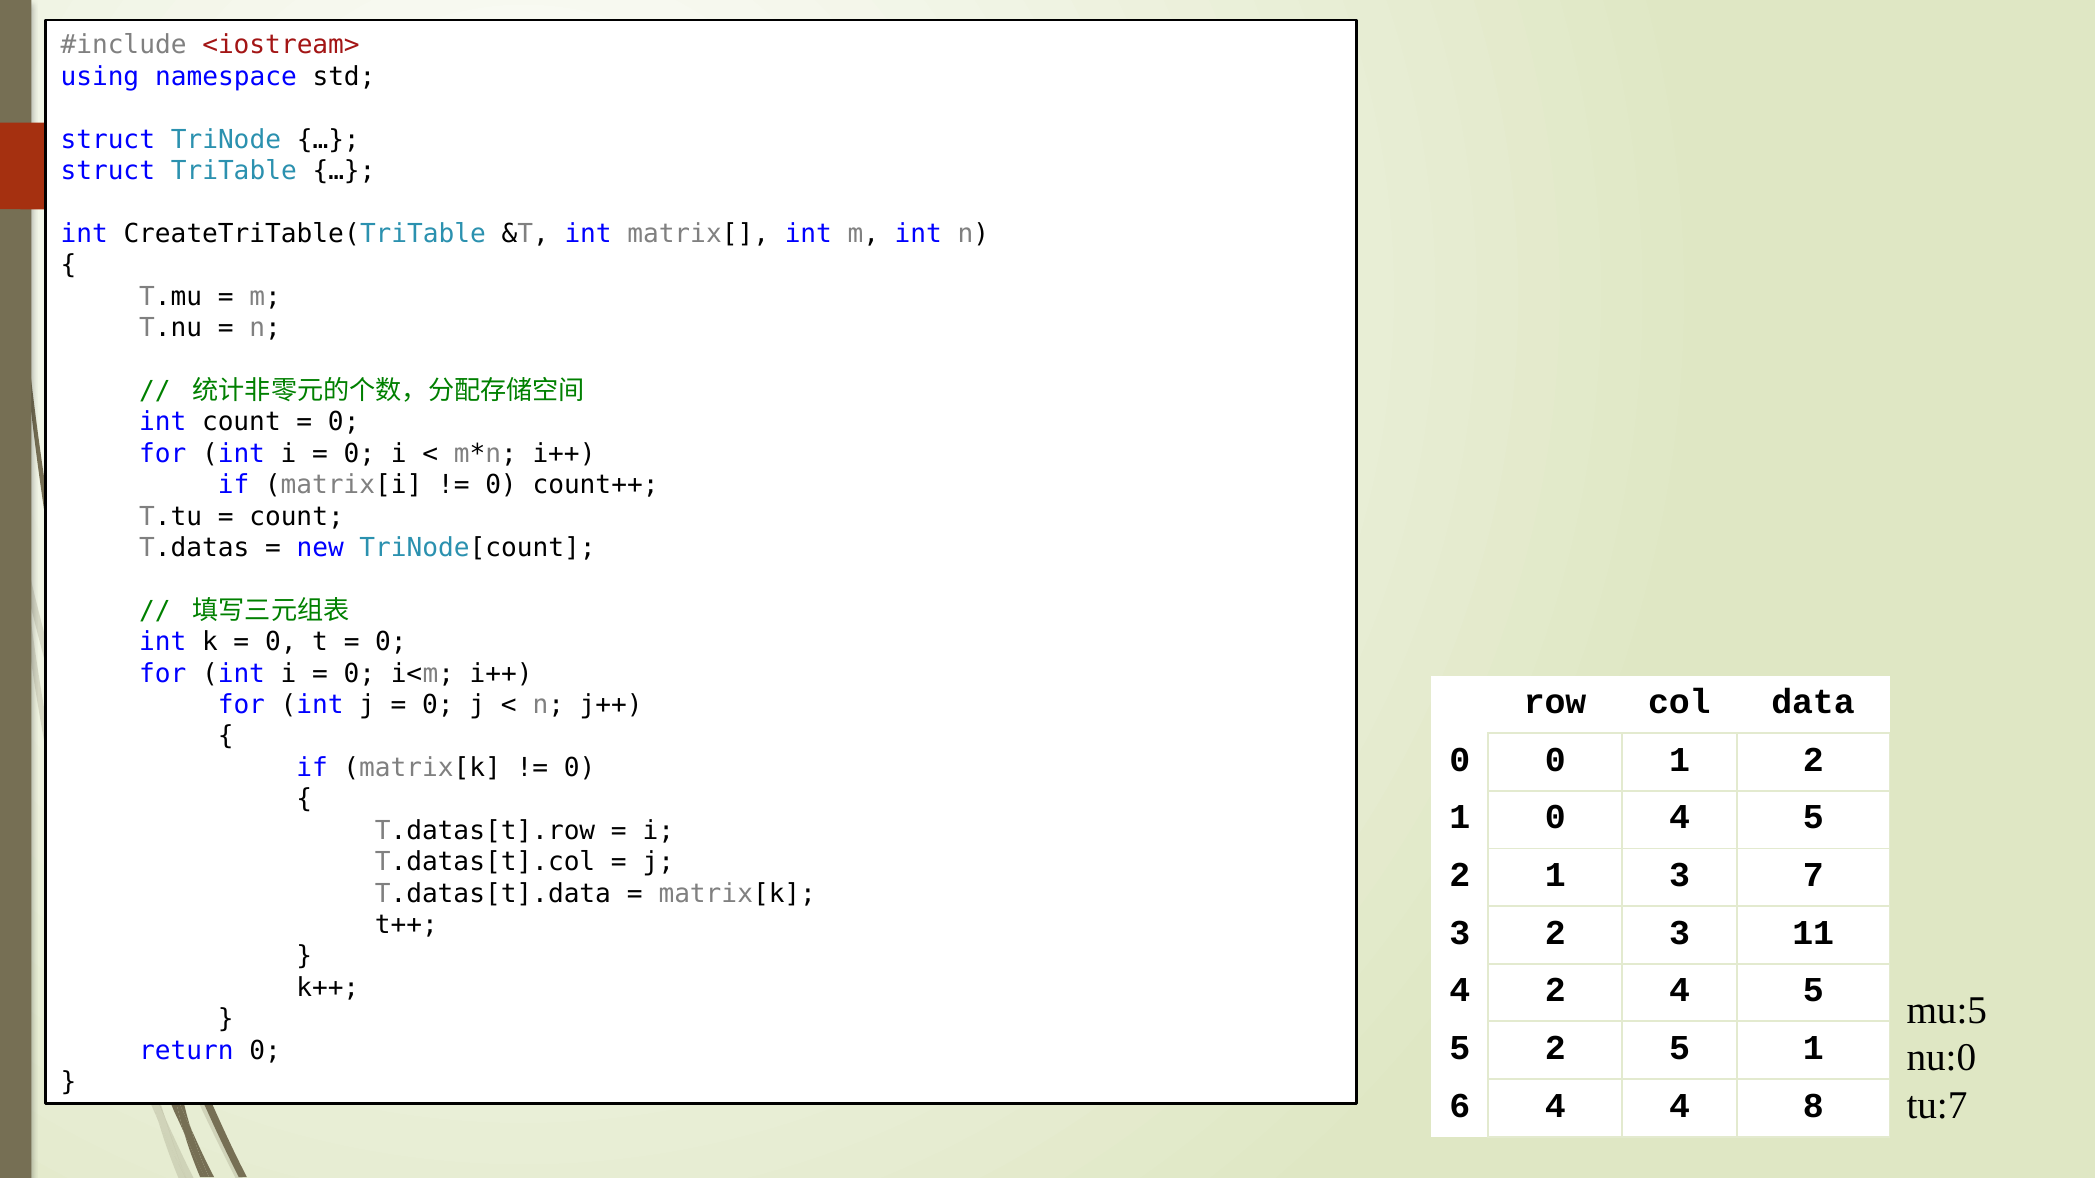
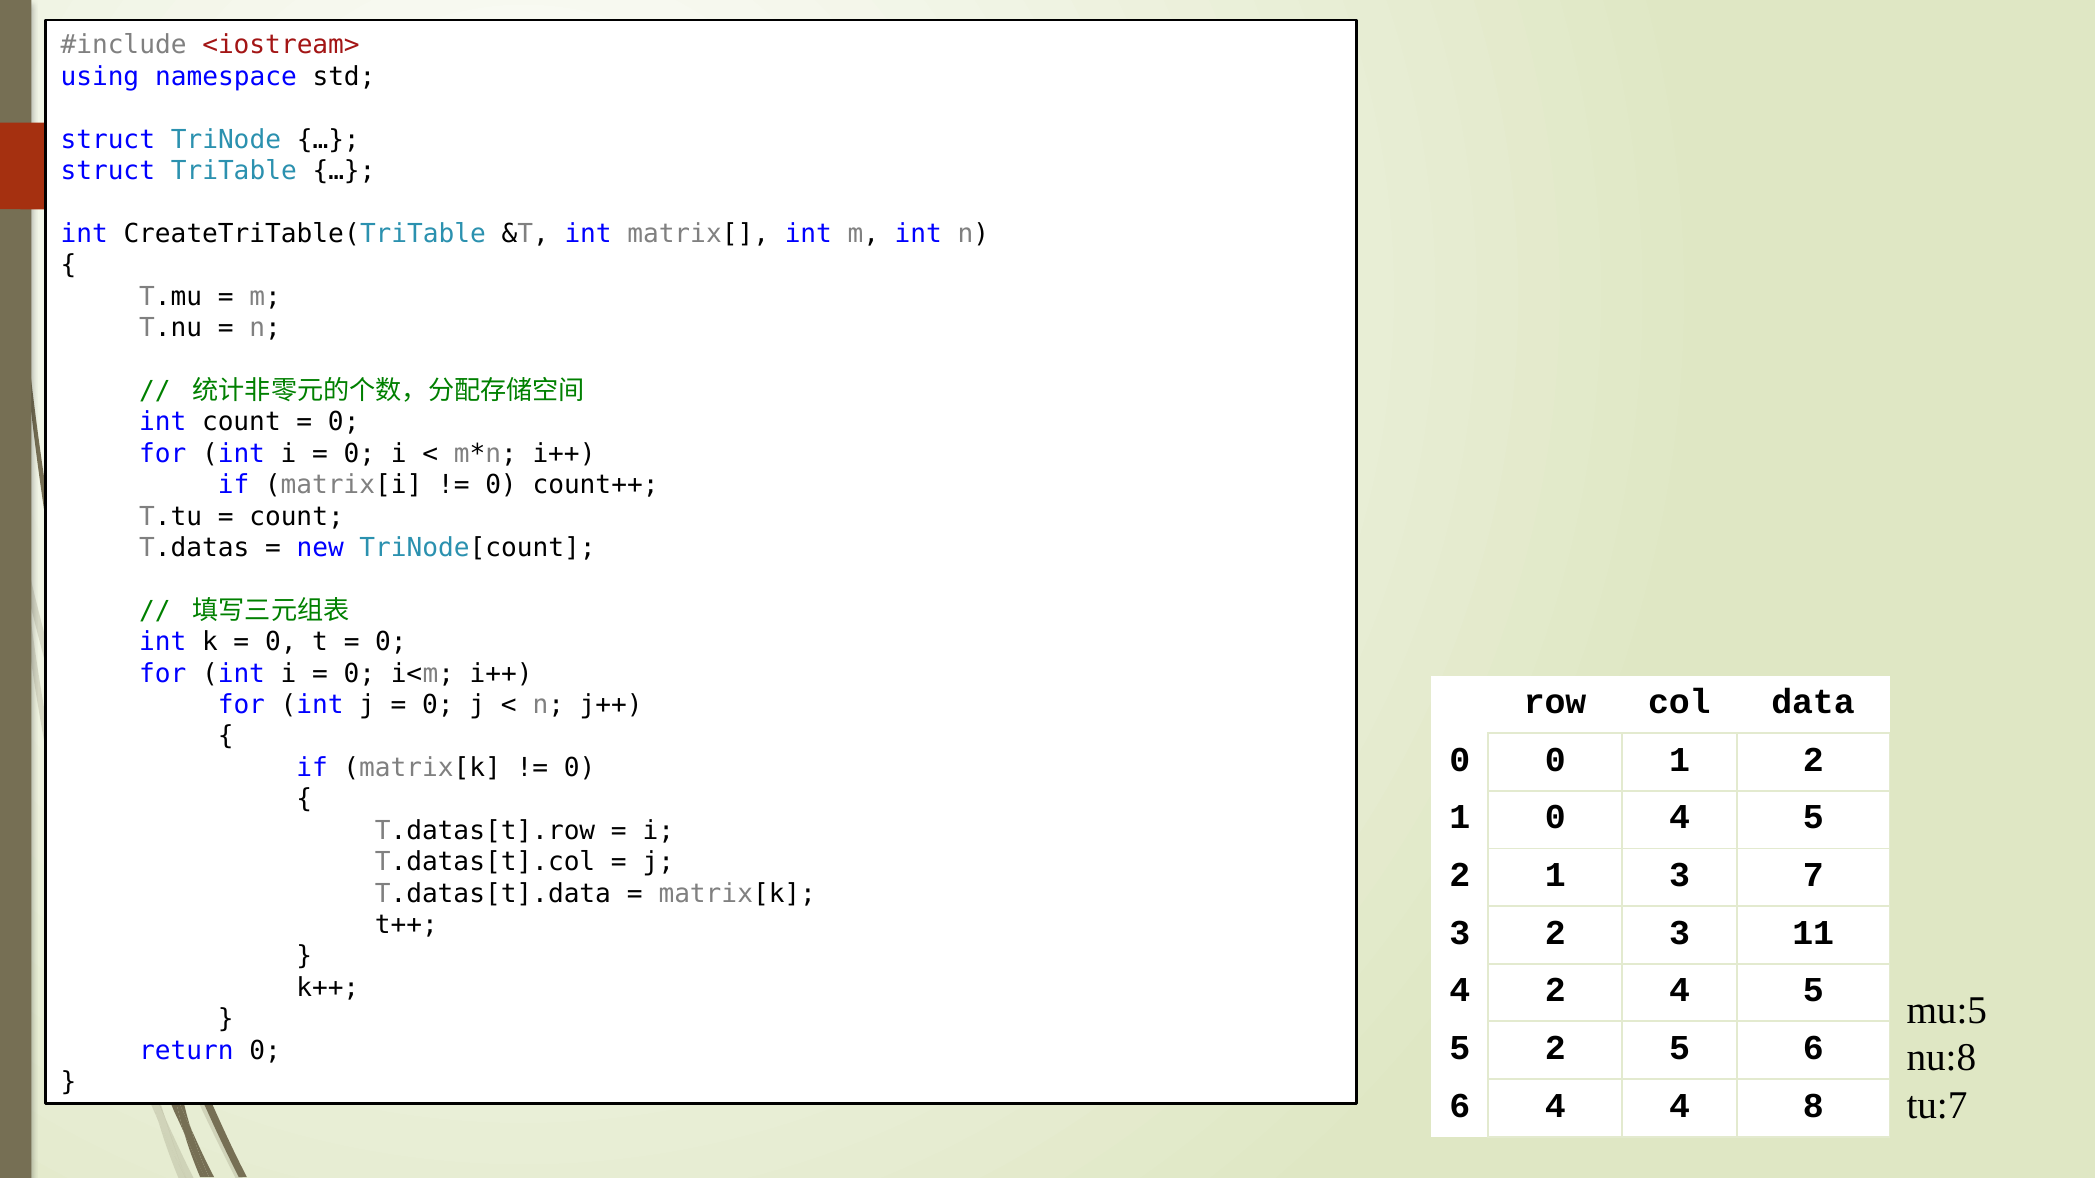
5 1: 1 -> 6 (1813, 1048)
nu:0: nu:0 -> nu:8 (1941, 1058)
